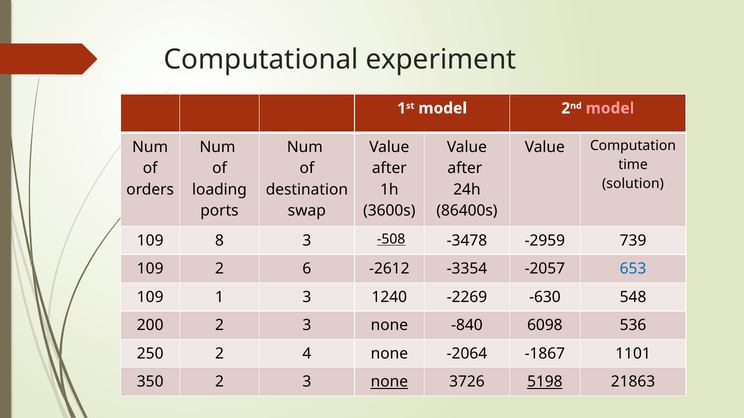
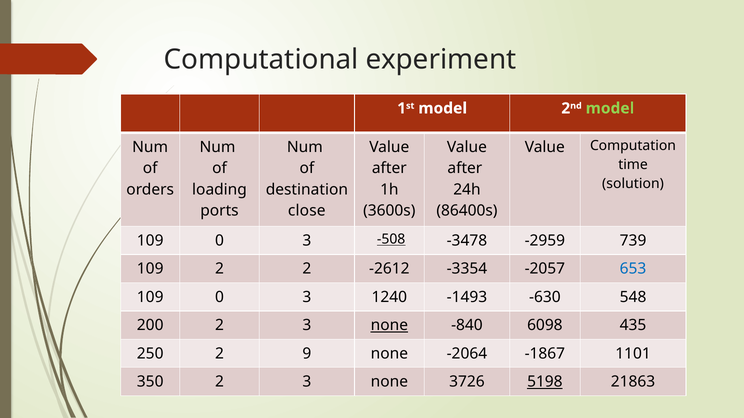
model colour: pink -> light green (610, 108)
swap: swap -> close (307, 211)
8: 8 -> 0 (220, 241)
2 6: 6 -> 2 (307, 269)
1: 1 -> 0 (220, 297)
-2269: -2269 -> -1493 (467, 297)
none underline: none -> present (389, 326)
536: 536 -> 435 (633, 326)
4: 4 -> 9 (307, 354)
none underline: present -> none (389, 382)
